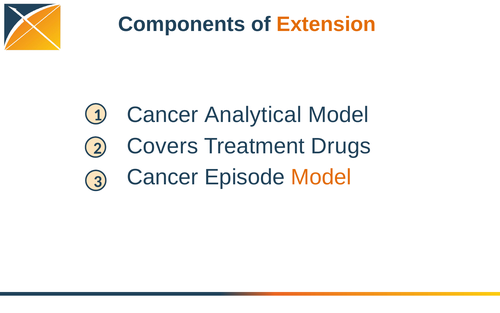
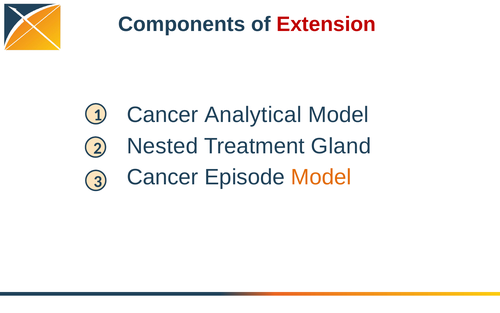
Extension colour: orange -> red (326, 24)
Covers: Covers -> Nested (162, 146)
Drugs: Drugs -> Gland (341, 146)
